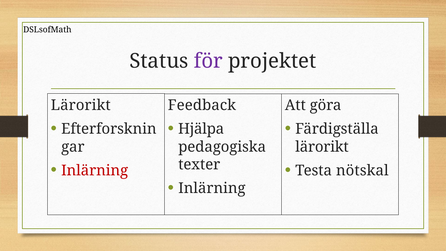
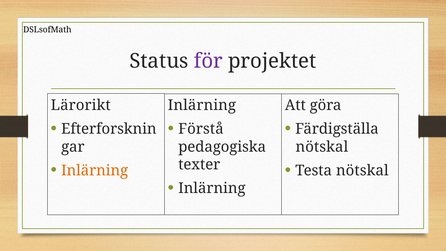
Feedback: Feedback -> Inlärning (202, 105)
Hjälpa: Hjälpa -> Förstå (201, 129)
lärorikt: lärorikt -> nötskal (322, 147)
Inlärning colour: red -> orange (95, 170)
